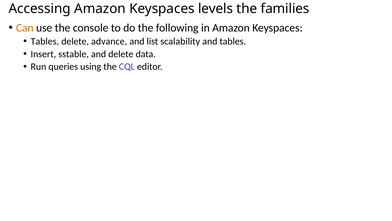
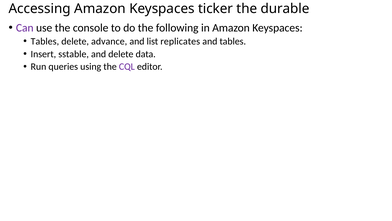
levels: levels -> ticker (216, 9)
families: families -> durable (285, 9)
Can colour: orange -> purple (25, 28)
scalability: scalability -> replicates (180, 41)
